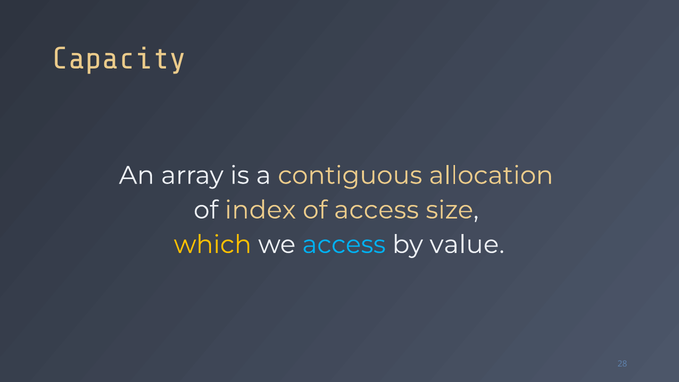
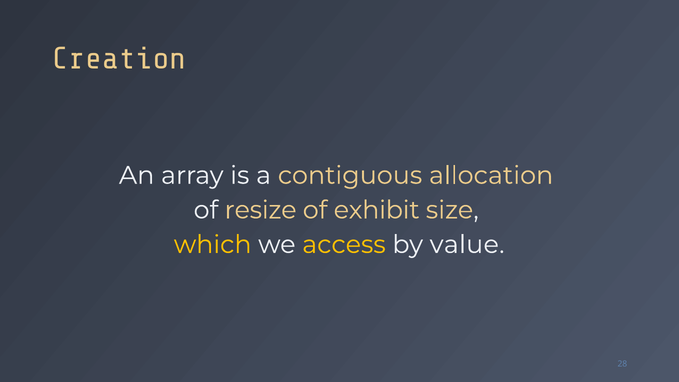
Capacity: Capacity -> Creation (119, 58)
index: index -> resize (261, 210)
of access: access -> exhibit (377, 210)
access colour: light blue -> yellow (344, 245)
